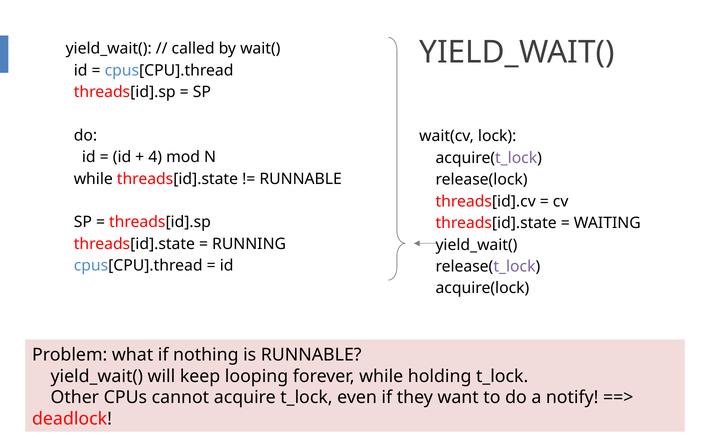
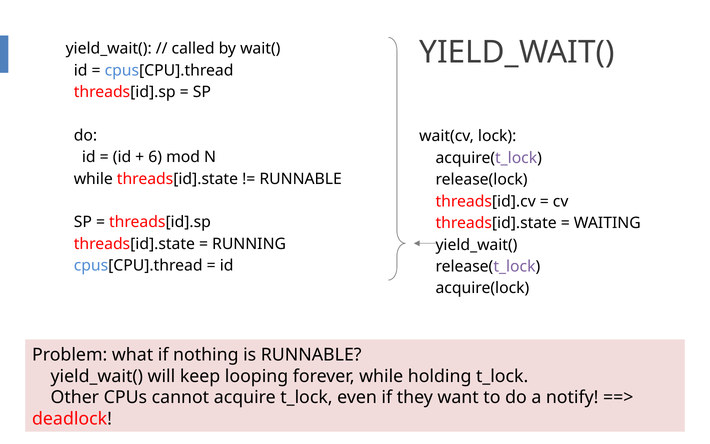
4: 4 -> 6 (155, 157)
